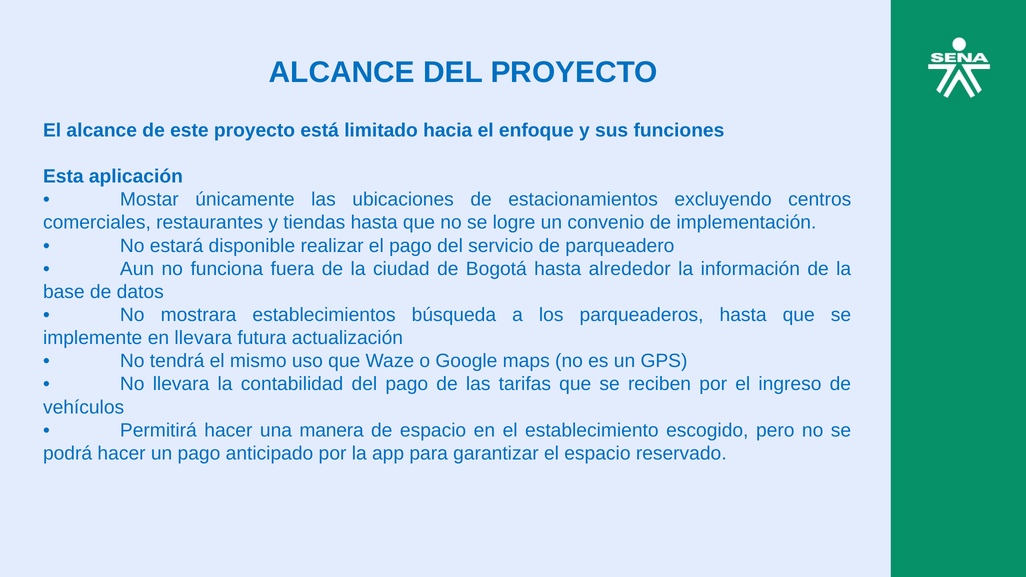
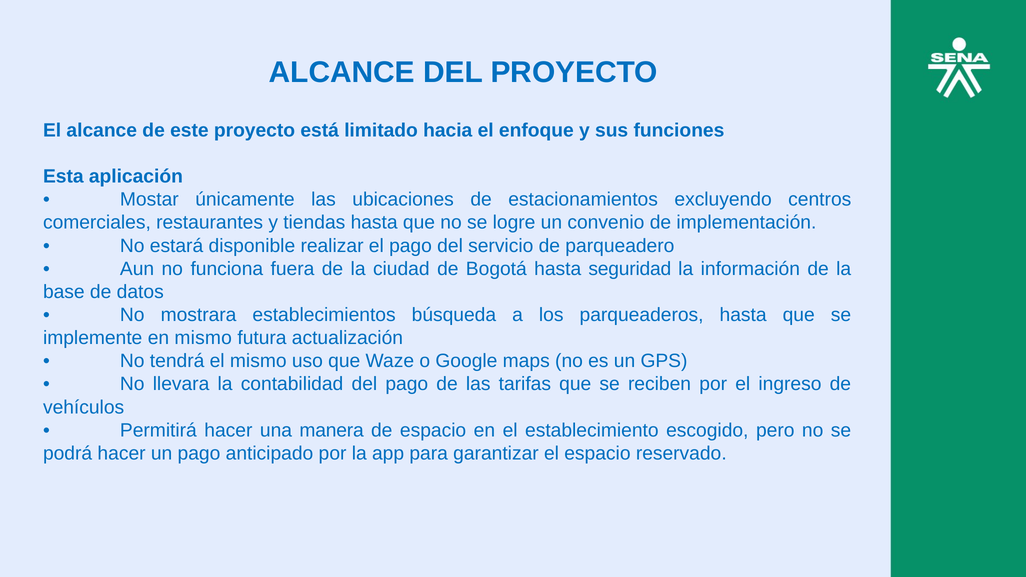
alrededor: alrededor -> seguridad (630, 269)
en llevara: llevara -> mismo (203, 338)
